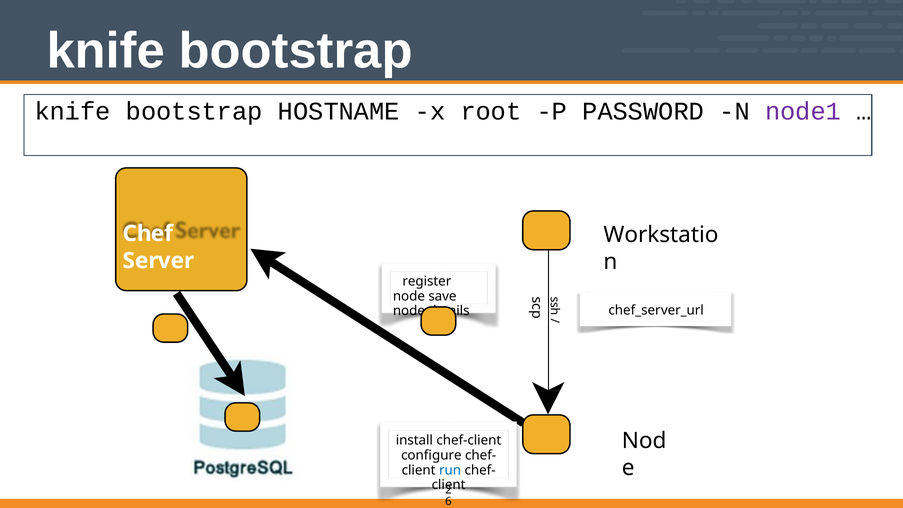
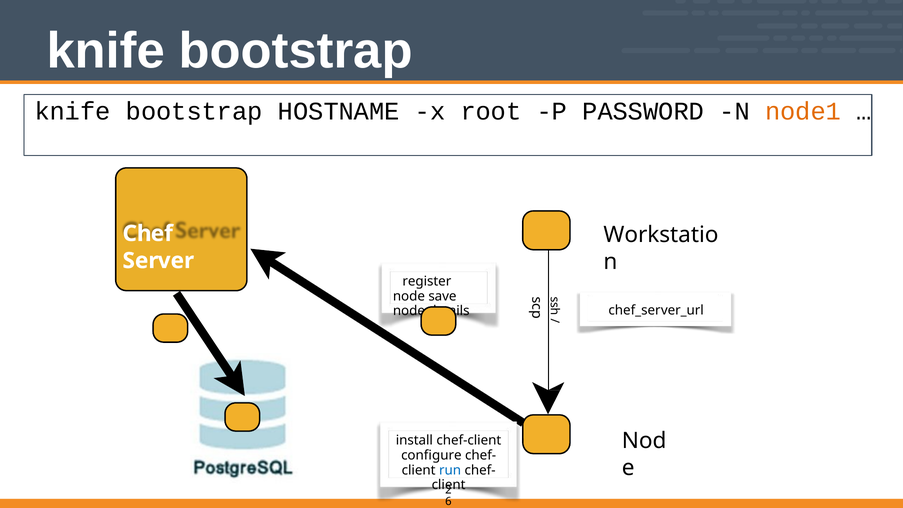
node1 colour: purple -> orange (803, 112)
